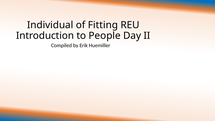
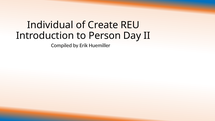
Fitting: Fitting -> Create (103, 25)
People: People -> Person (105, 36)
